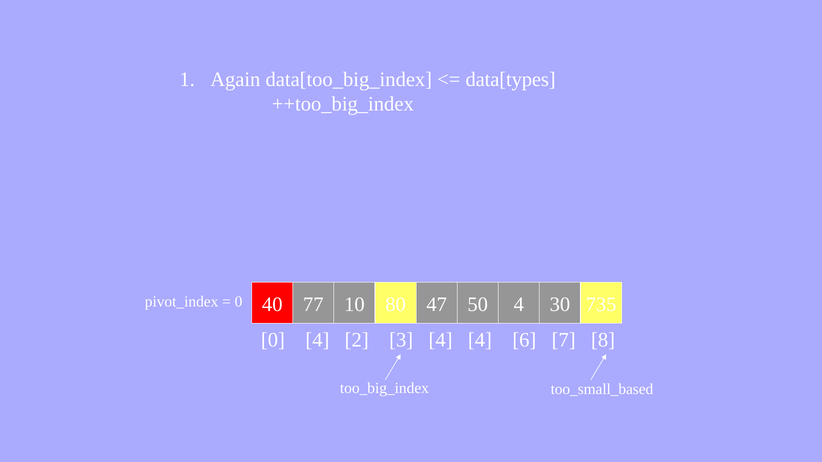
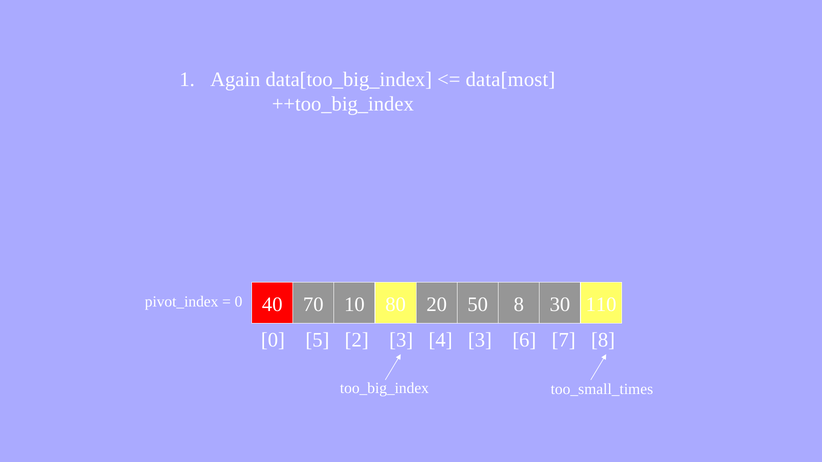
data[types: data[types -> data[most (510, 80)
77: 77 -> 70 (313, 305)
47: 47 -> 20 (437, 305)
50 4: 4 -> 8 (519, 305)
735: 735 -> 110 (601, 305)
0 4: 4 -> 5 (317, 340)
4 4: 4 -> 3 (480, 340)
too_small_based: too_small_based -> too_small_times (602, 389)
